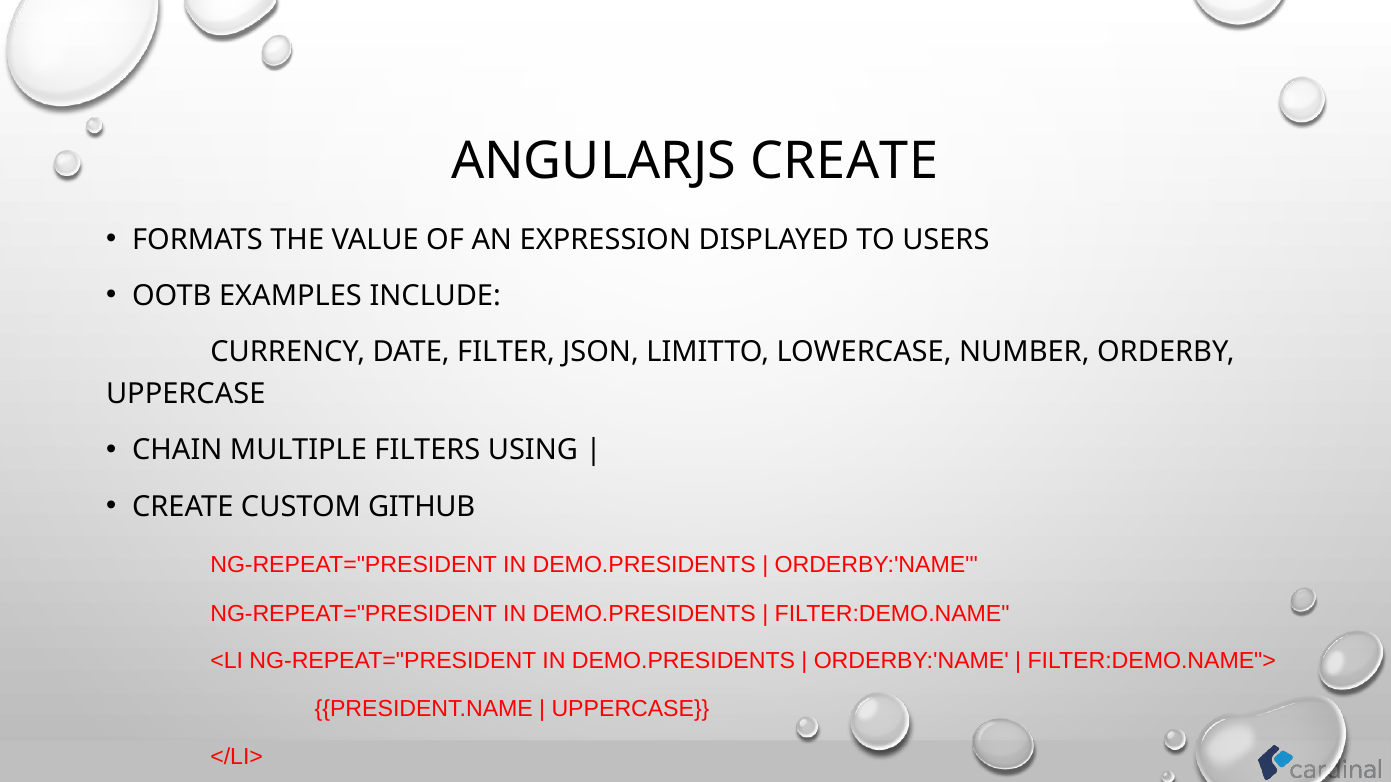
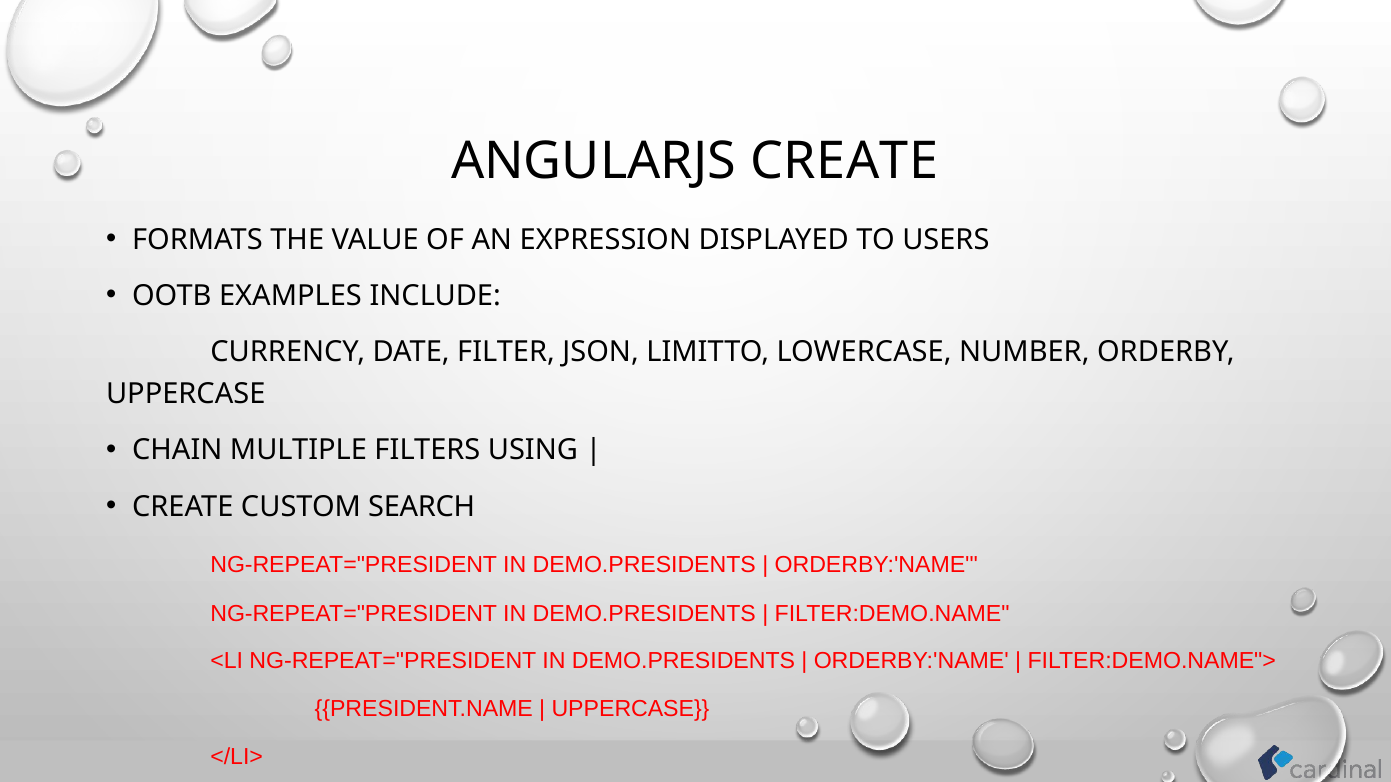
GITHUB: GITHUB -> SEARCH (422, 507)
